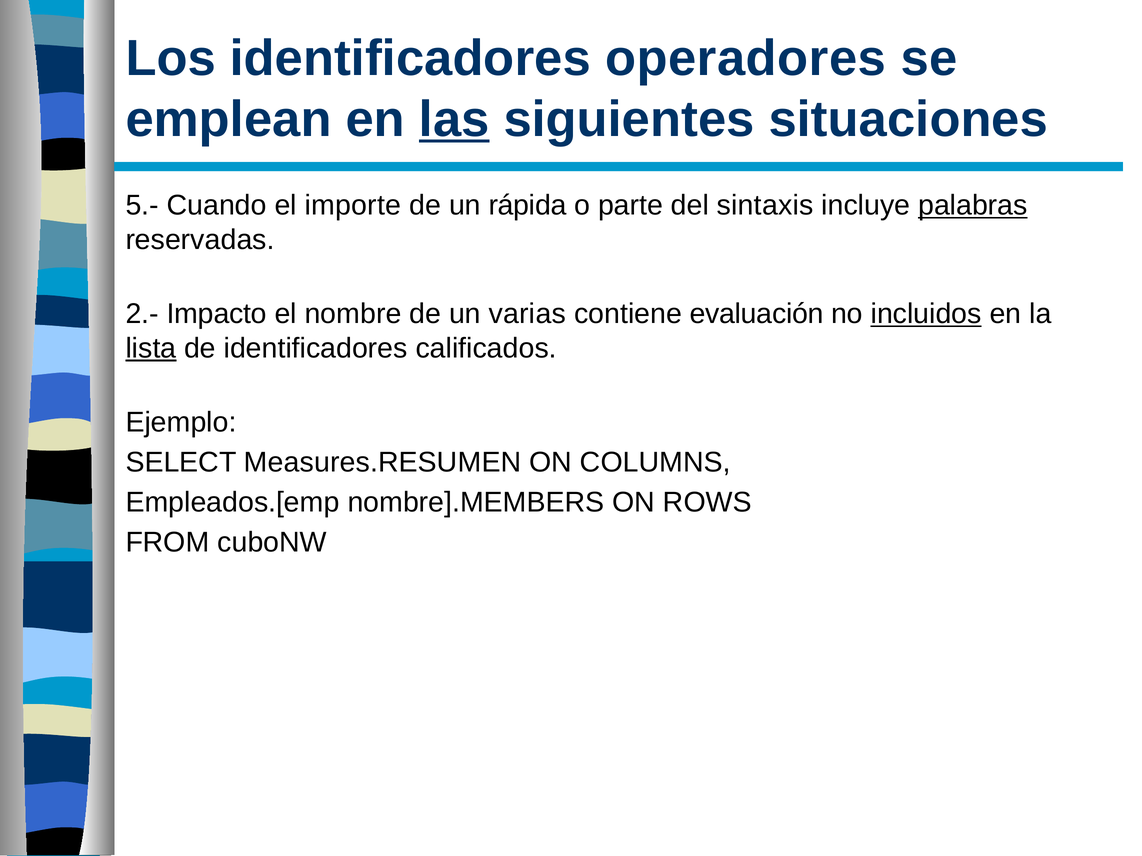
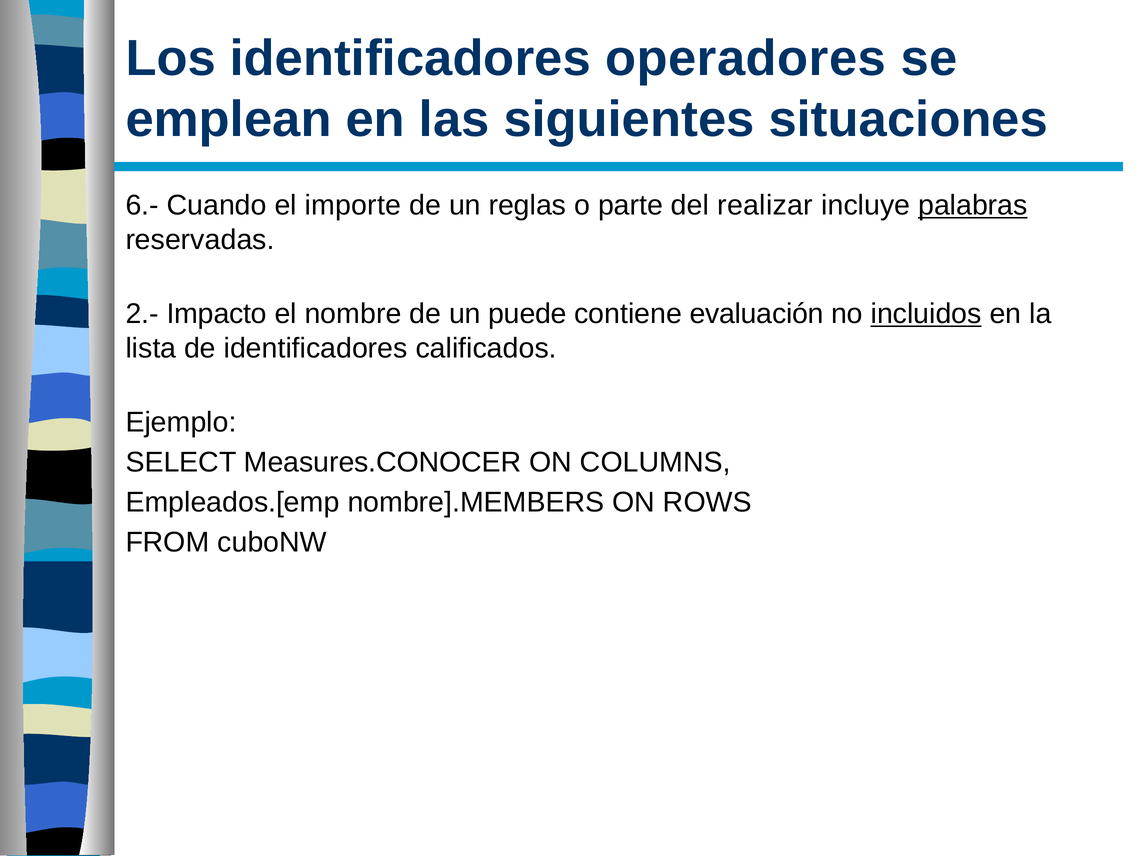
las underline: present -> none (454, 119)
5.-: 5.- -> 6.- (142, 206)
rápida: rápida -> reglas (527, 206)
sintaxis: sintaxis -> realizar (765, 206)
varias: varias -> puede (528, 314)
lista underline: present -> none (151, 348)
Measures.RESUMEN: Measures.RESUMEN -> Measures.CONOCER (383, 463)
